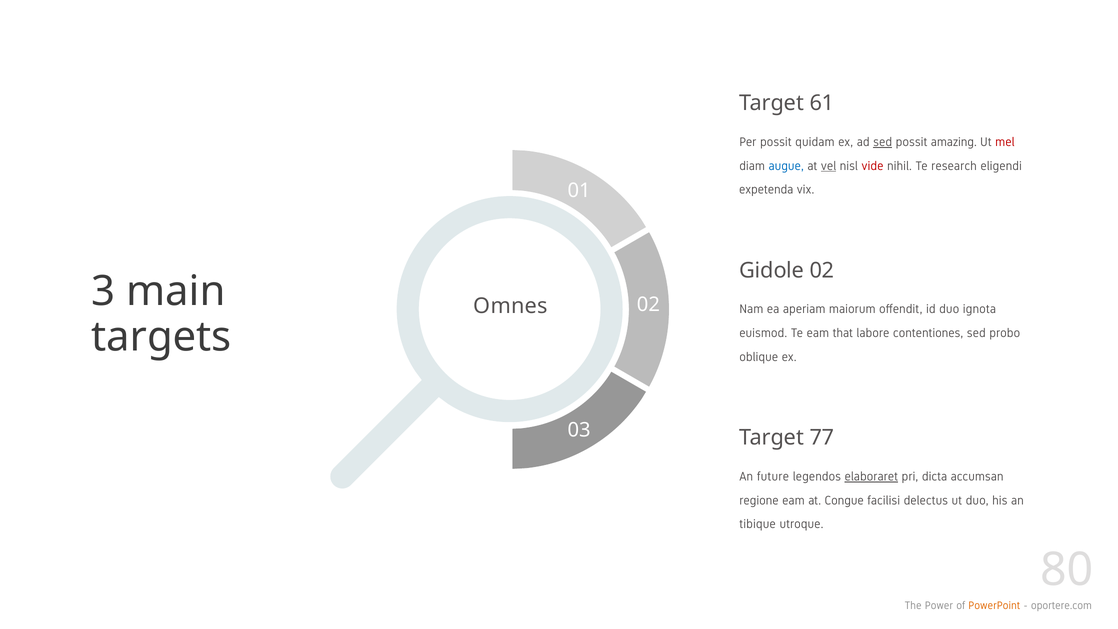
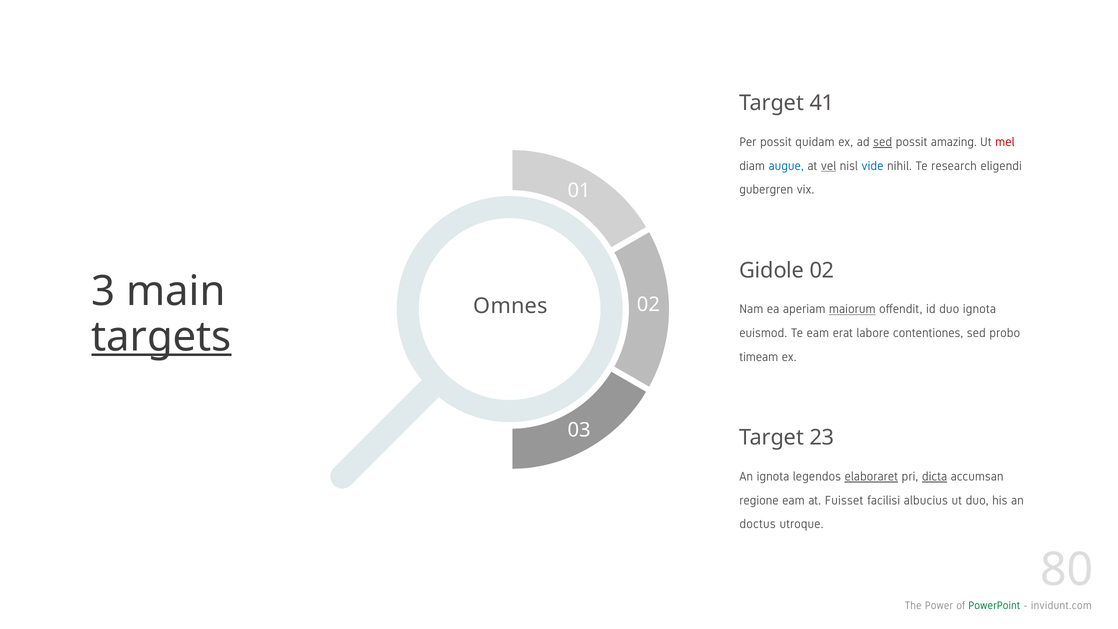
61: 61 -> 41 (822, 103)
vide colour: red -> blue (873, 166)
expetenda: expetenda -> gubergren (766, 190)
maiorum underline: none -> present (852, 309)
targets underline: none -> present (161, 337)
that: that -> erat (843, 333)
oblique: oblique -> timeam (759, 357)
77: 77 -> 23 (822, 438)
An future: future -> ignota (773, 476)
dicta underline: none -> present (935, 476)
Congue: Congue -> Fuisset (844, 500)
delectus: delectus -> albucius (926, 500)
tibique: tibique -> doctus (758, 524)
PowerPoint colour: orange -> green (994, 605)
oportere.com: oportere.com -> invidunt.com (1061, 605)
